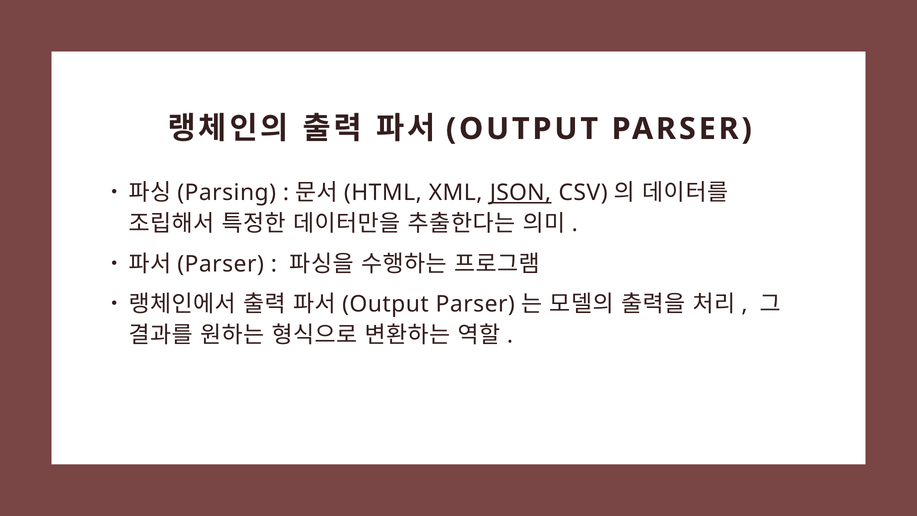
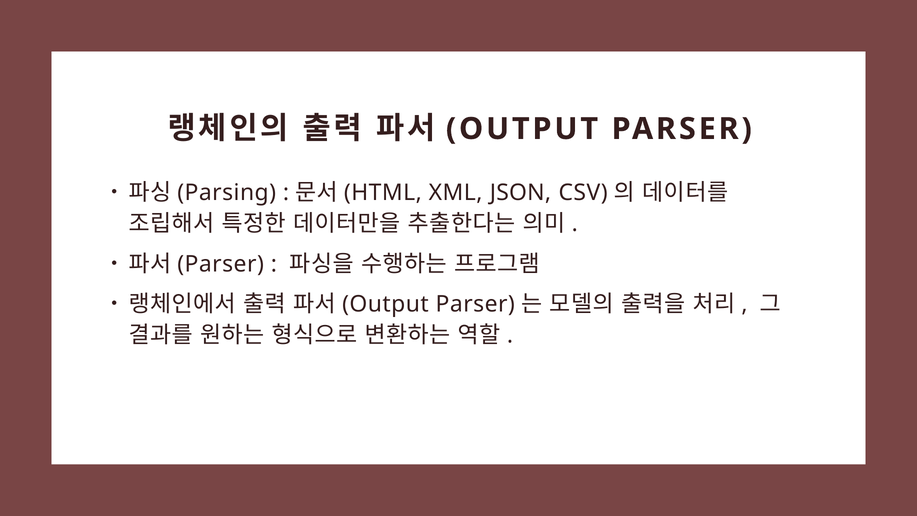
JSON underline: present -> none (520, 193)
